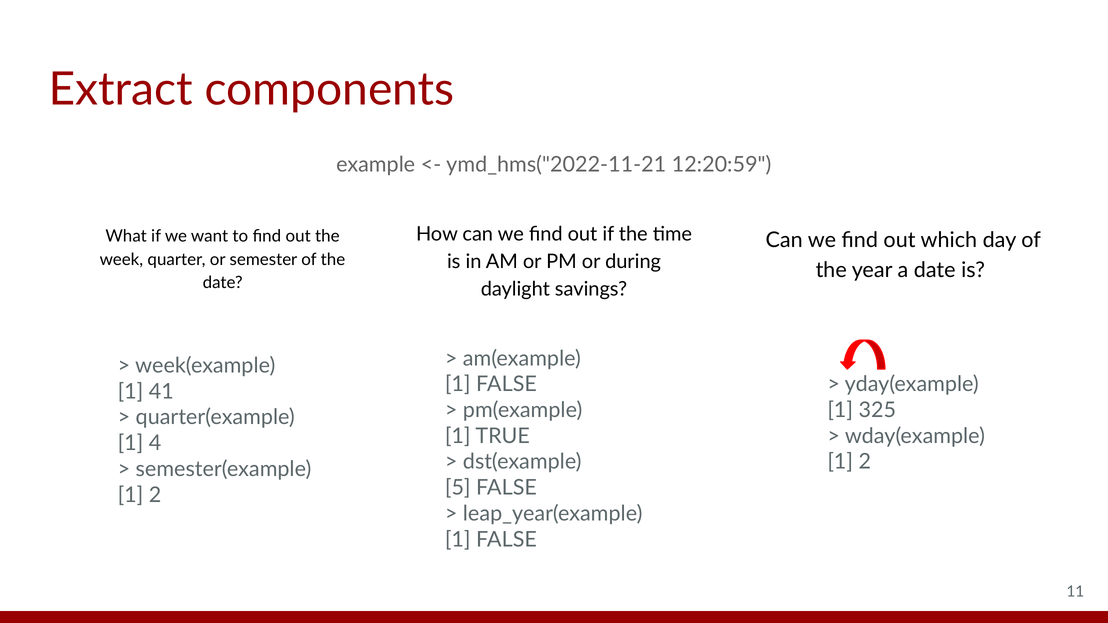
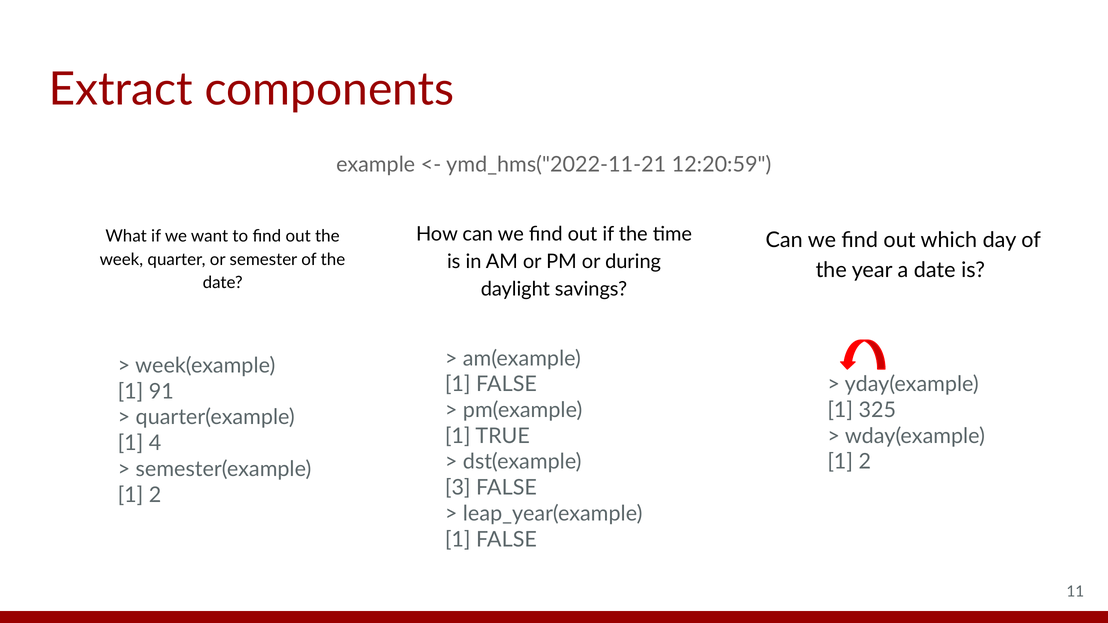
41: 41 -> 91 (161, 392)
5: 5 -> 3 (458, 488)
